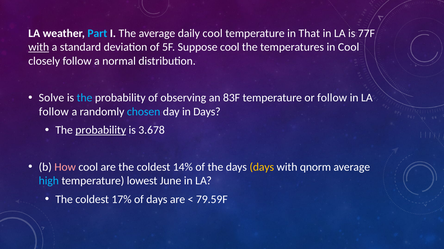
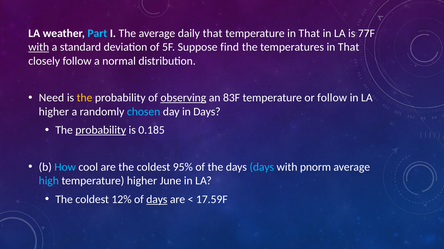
daily cool: cool -> that (213, 33)
Suppose cool: cool -> find (230, 47)
temperatures in Cool: Cool -> That (349, 47)
Solve: Solve -> Need (51, 98)
the colour: light blue -> yellow (85, 98)
observing underline: none -> present (183, 98)
follow: follow -> higher (54, 112)
3.678: 3.678 -> 0.185 (152, 131)
How colour: pink -> light blue (65, 168)
14%: 14% -> 95% (183, 168)
days colour: yellow -> light blue (262, 168)
qnorm: qnorm -> pnorm (316, 168)
temperature lowest: lowest -> higher (142, 181)
17%: 17% -> 12% (122, 200)
days underline: none -> present (157, 200)
79.59F: 79.59F -> 17.59F (212, 200)
